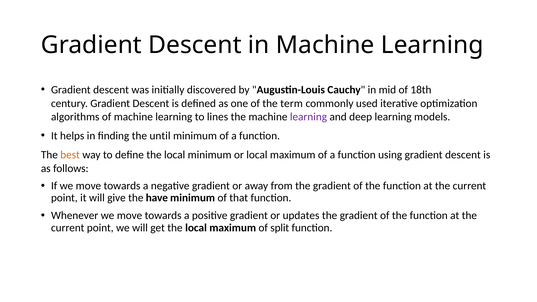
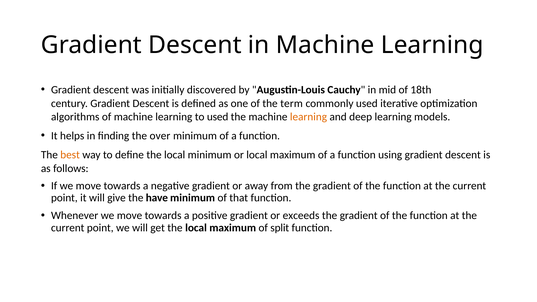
to lines: lines -> used (218, 117)
learning colour: purple -> orange (308, 117)
until: until -> over (160, 136)
updates: updates -> exceeds (301, 216)
